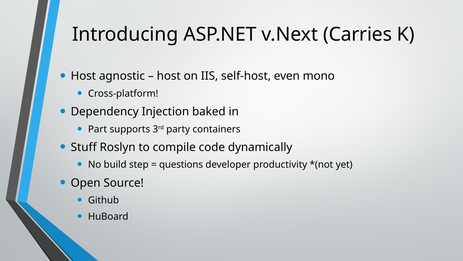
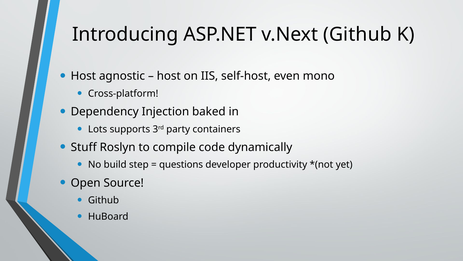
v.Next Carries: Carries -> Github (357, 34)
Part: Part -> Lots (98, 129)
